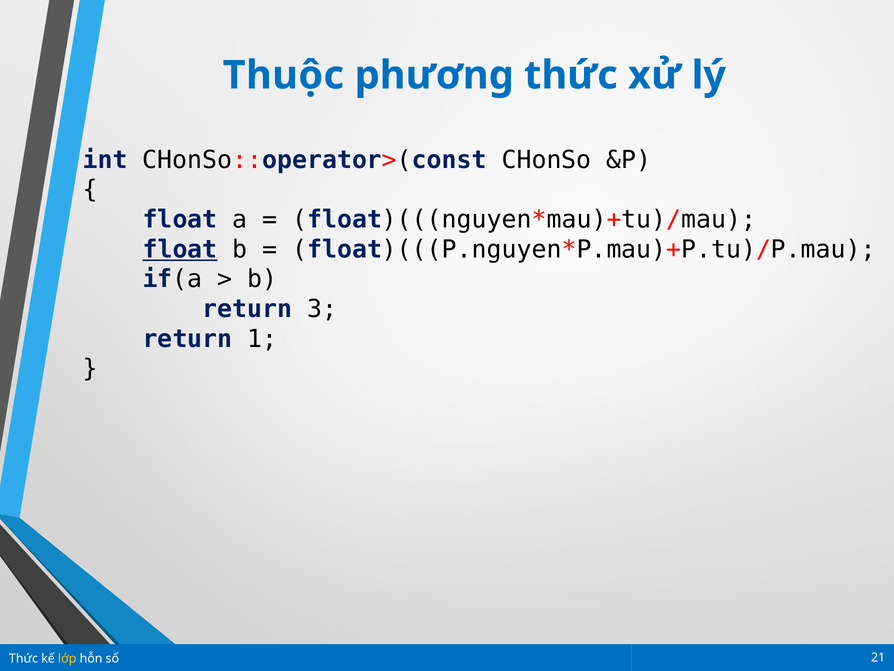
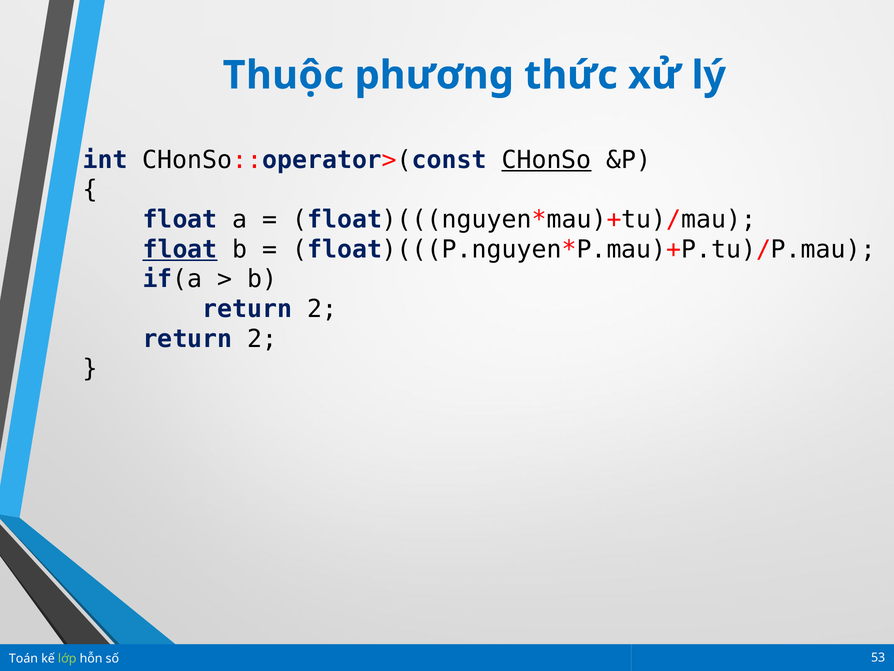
CHonSo underline: none -> present (547, 160)
3: 3 -> 2 (322, 309)
1: 1 -> 2 (262, 339)
Thức: Thức -> Toán (23, 658)
lớp colour: yellow -> light green (67, 658)
21: 21 -> 53 (878, 657)
